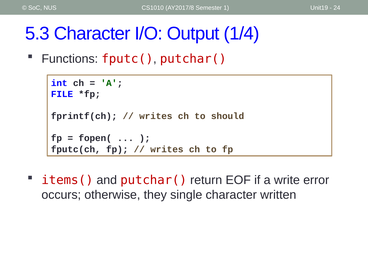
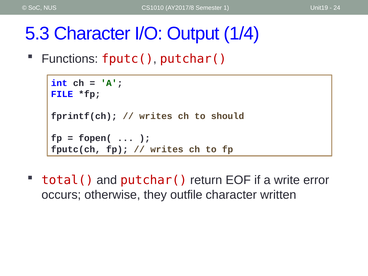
items(: items( -> total( (67, 180)
single: single -> outfile (186, 195)
